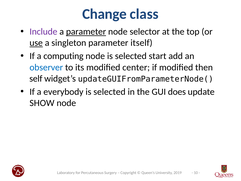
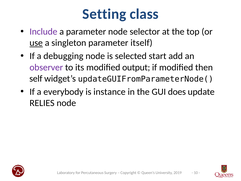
Change: Change -> Setting (104, 14)
parameter underline: present -> none (86, 32)
computing: computing -> debugging (63, 56)
observer colour: blue -> purple (46, 67)
center: center -> output (136, 67)
selected: selected -> instance (109, 92)
SHOW: SHOW -> RELIES (42, 103)
